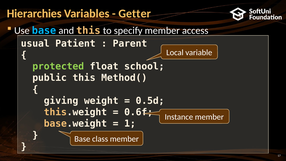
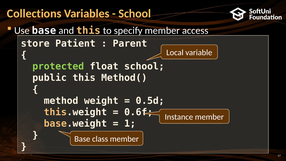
Hierarchies: Hierarchies -> Collections (34, 14)
Getter: Getter -> School (135, 14)
base colour: light blue -> white (44, 30)
usual: usual -> store (35, 43)
giving: giving -> method (61, 101)
